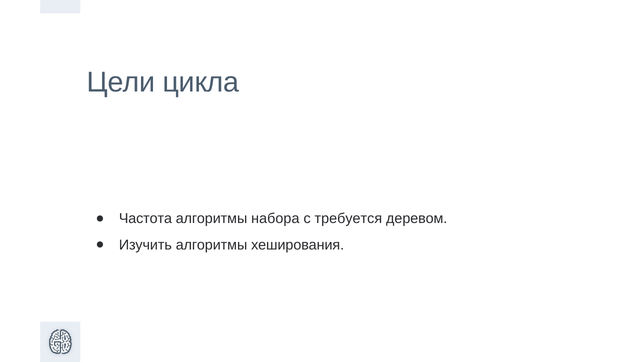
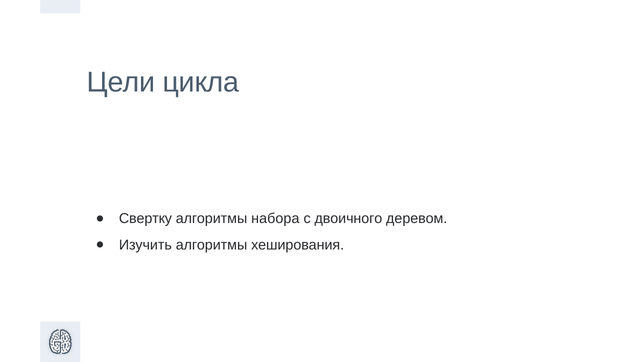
Частота: Частота -> Свертку (145, 219)
требуется: требуется -> двоичного (348, 219)
